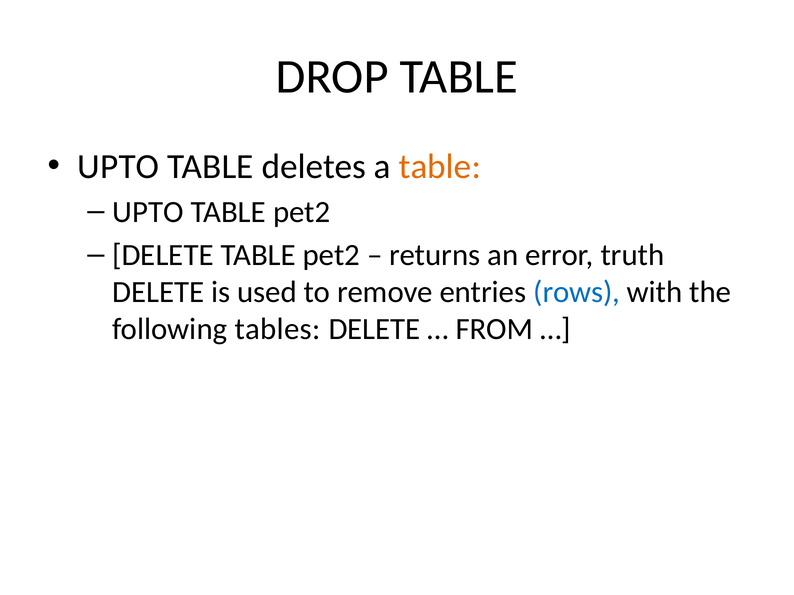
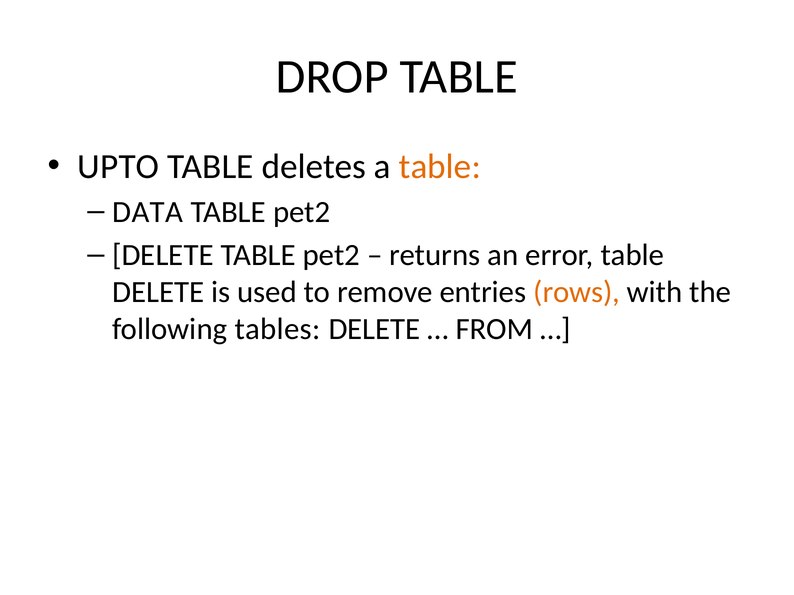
UPTO: UPTO -> DATA (148, 212)
error truth: truth -> table (632, 255)
rows colour: blue -> orange (577, 292)
